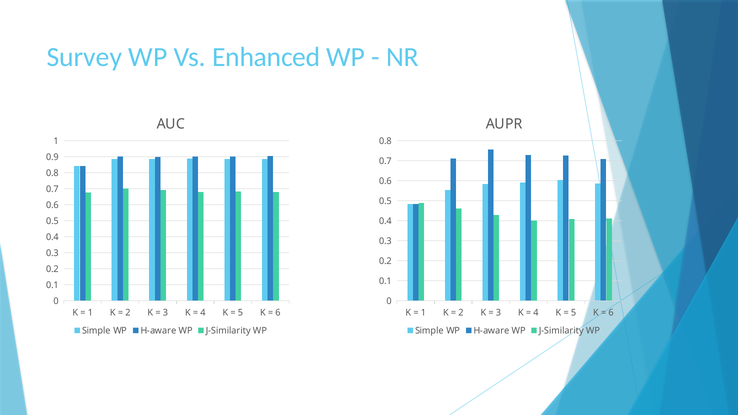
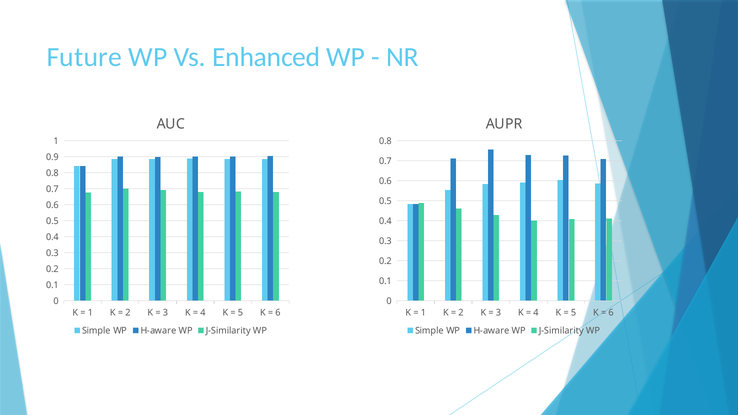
Survey: Survey -> Future (84, 57)
